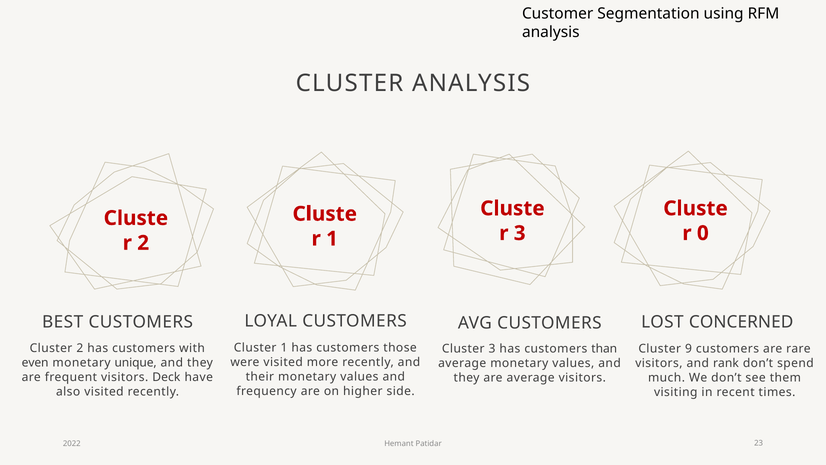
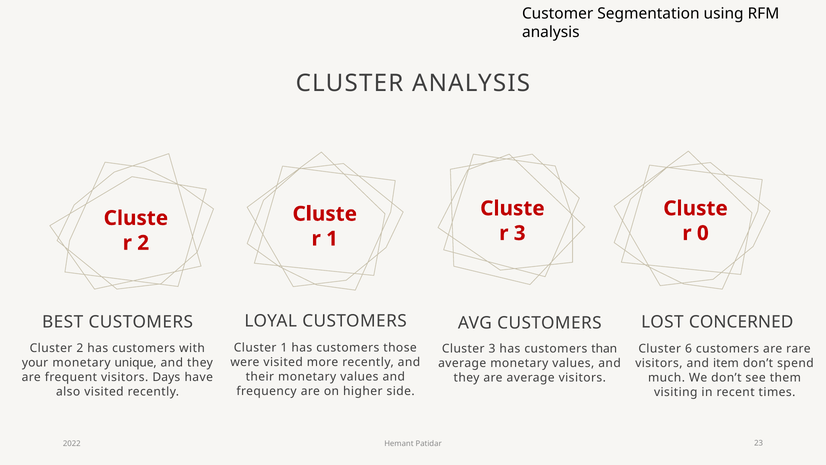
9: 9 -> 6 (689, 348)
even: even -> your (35, 363)
rank: rank -> item (726, 363)
Deck: Deck -> Days (166, 377)
